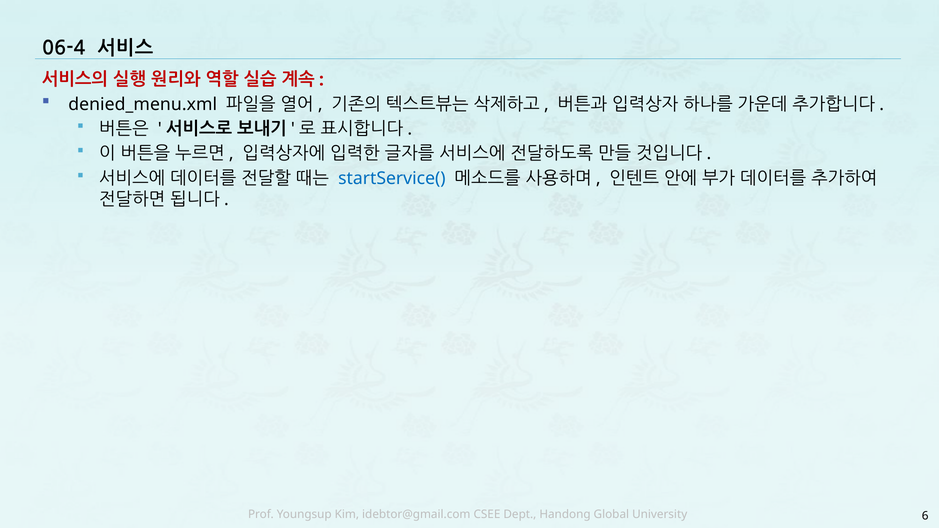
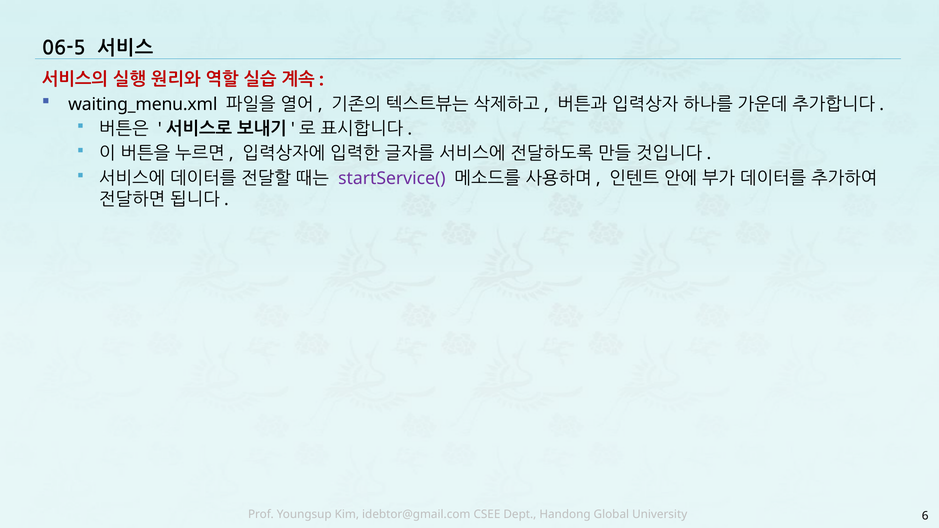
06-4: 06-4 -> 06-5 (64, 48)
denied_menu.xml: denied_menu.xml -> waiting_menu.xml (143, 104)
startService( colour: blue -> purple (392, 178)
